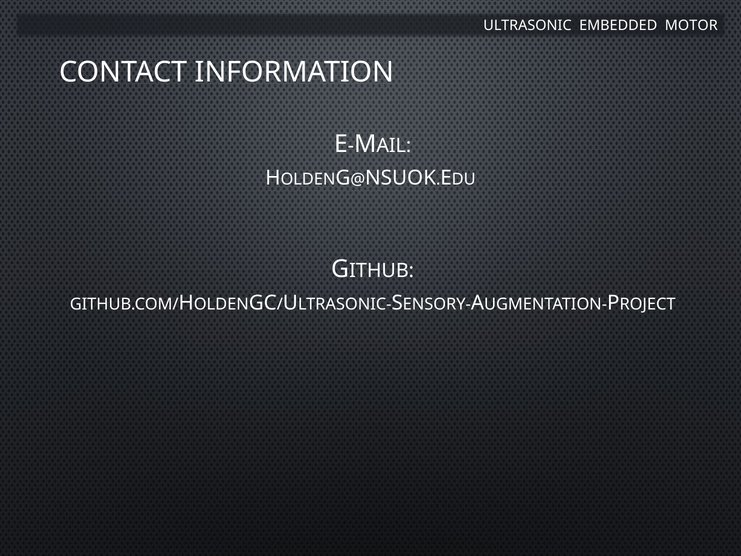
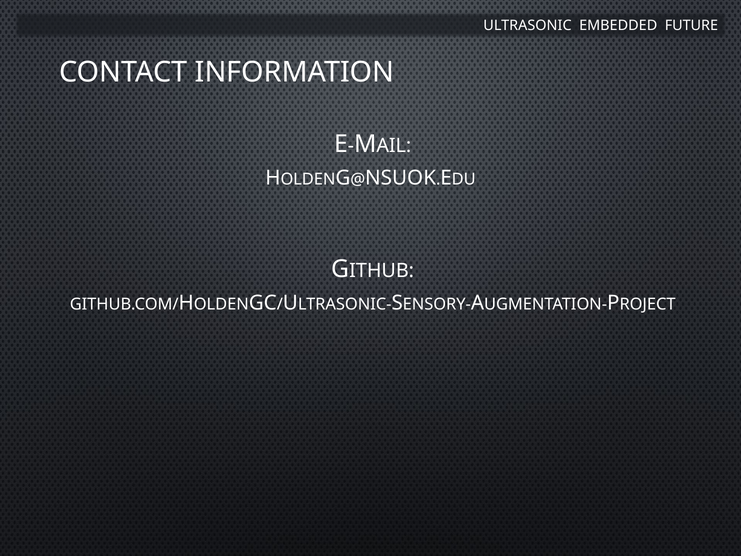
MOTOR: MOTOR -> FUTURE (691, 26)
